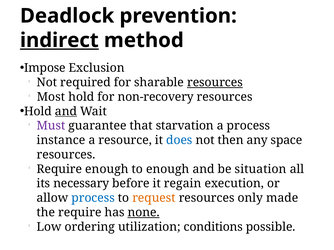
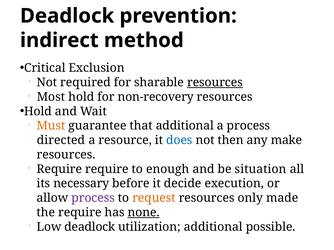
indirect underline: present -> none (59, 40)
Impose: Impose -> Critical (45, 68)
and underline: present -> none (66, 112)
Must colour: purple -> orange (51, 126)
that starvation: starvation -> additional (185, 126)
instance: instance -> directed (61, 140)
space: space -> make (286, 140)
Require enough: enough -> require (107, 169)
regain: regain -> decide (183, 184)
process colour: blue -> purple (93, 198)
Low ordering: ordering -> deadlock (90, 227)
utilization conditions: conditions -> additional (213, 227)
